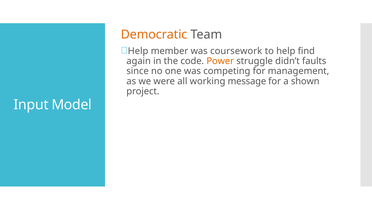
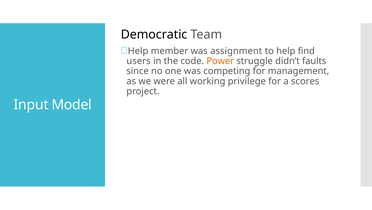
Democratic colour: orange -> black (154, 34)
coursework: coursework -> assignment (236, 51)
again: again -> users (139, 61)
message: message -> privilege (247, 81)
shown: shown -> scores (305, 81)
